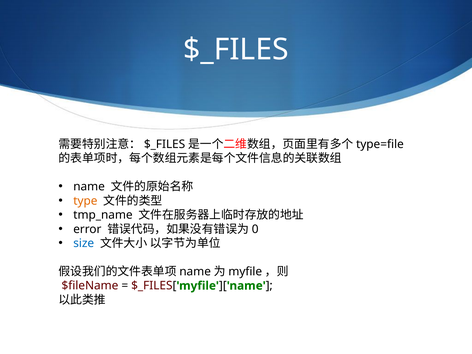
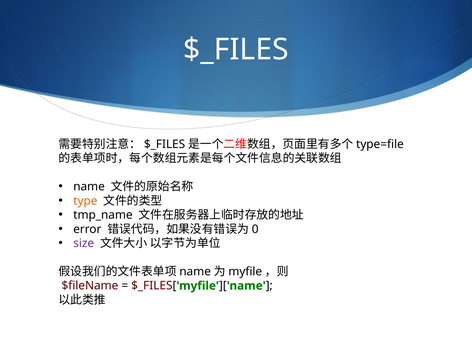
size colour: blue -> purple (84, 243)
